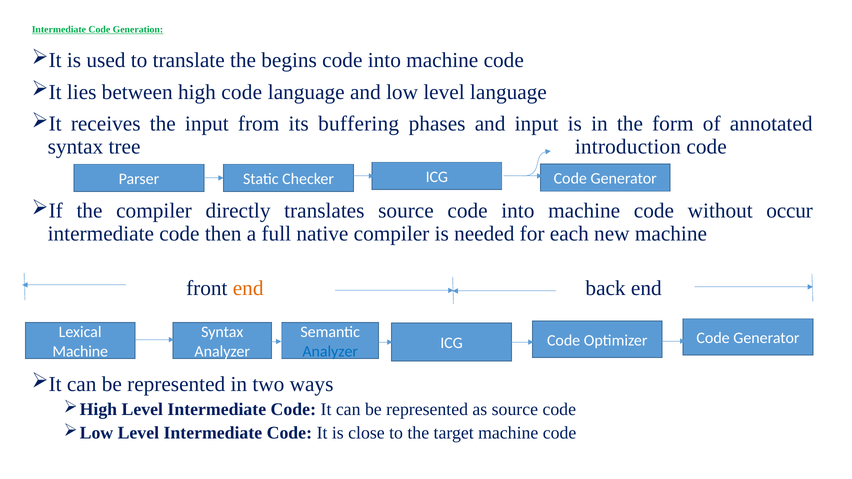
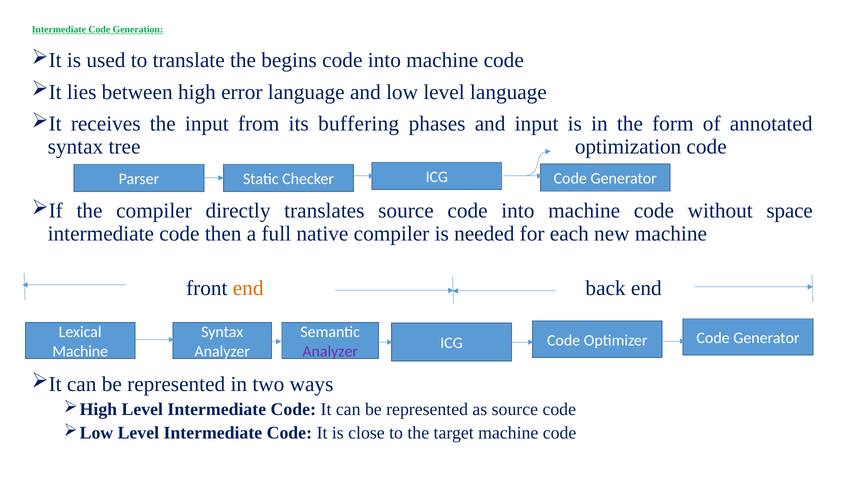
high code: code -> error (242, 92)
introduction: introduction -> optimization (628, 147)
occur: occur -> space (790, 211)
Analyzer colour: blue -> purple (330, 351)
